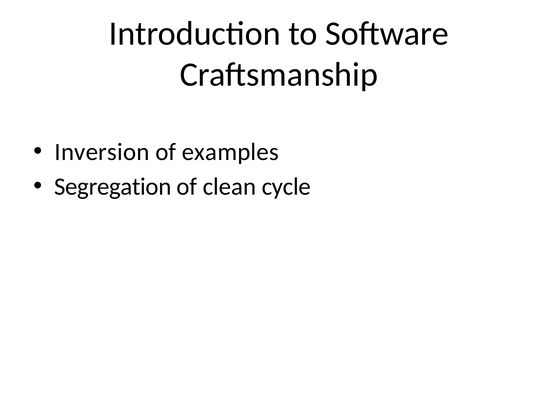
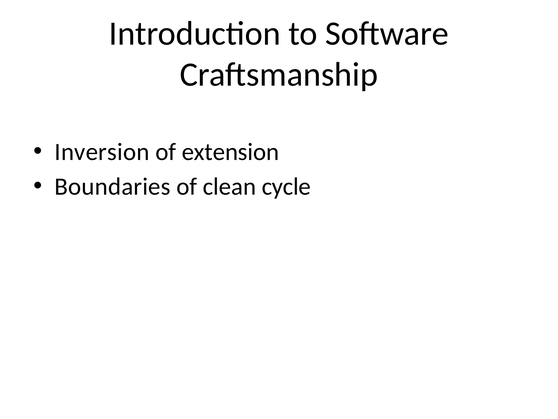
examples: examples -> extension (230, 152)
Segregation: Segregation -> Boundaries (113, 187)
